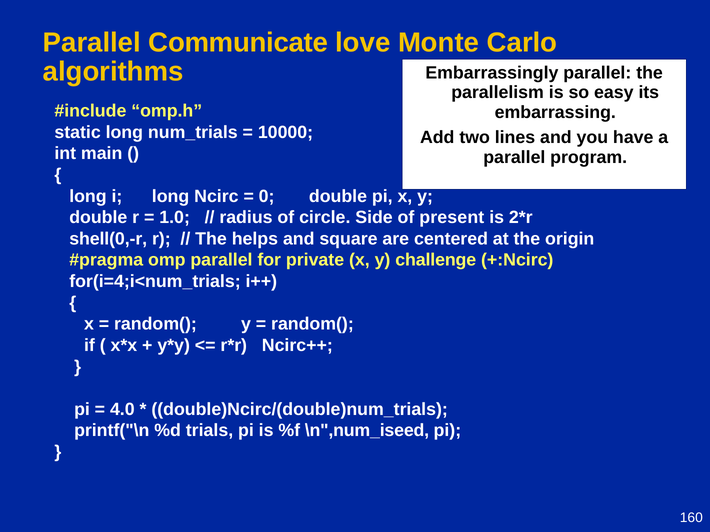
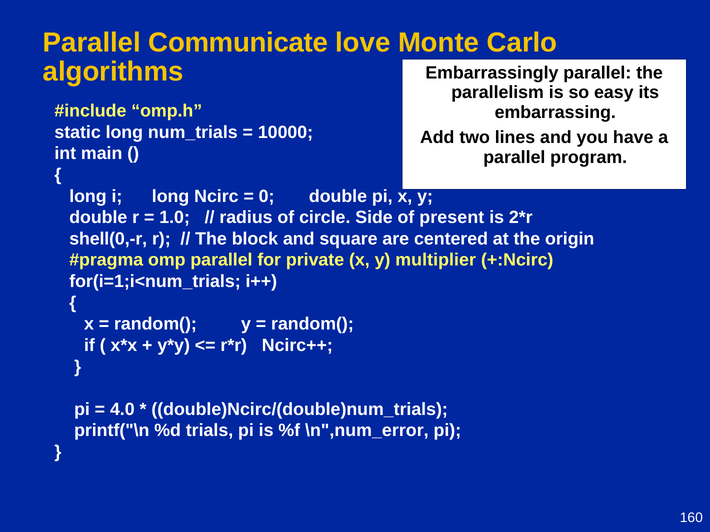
helps: helps -> block (255, 239)
challenge: challenge -> multiplier (436, 260)
for(i=4;i<num_trials: for(i=4;i<num_trials -> for(i=1;i<num_trials (155, 282)
\n",num_iseed: \n",num_iseed -> \n",num_error (367, 431)
